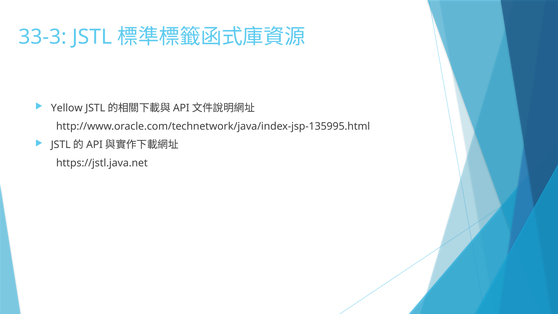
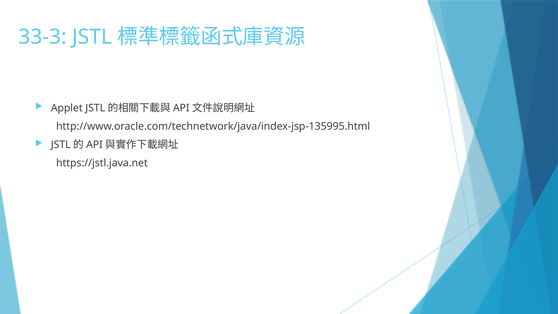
Yellow: Yellow -> Applet (67, 108)
